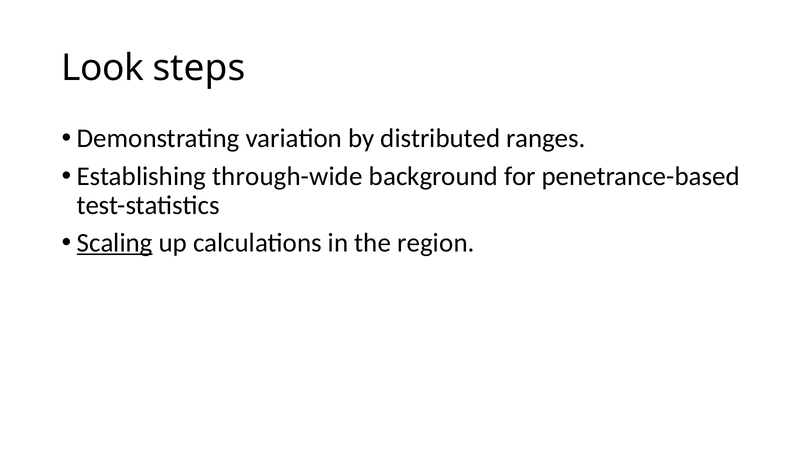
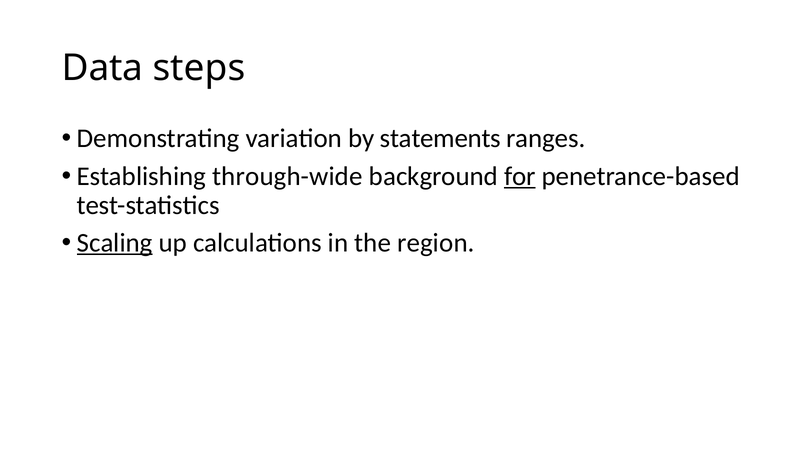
Look: Look -> Data (102, 68)
distributed: distributed -> statements (440, 139)
for underline: none -> present (520, 176)
